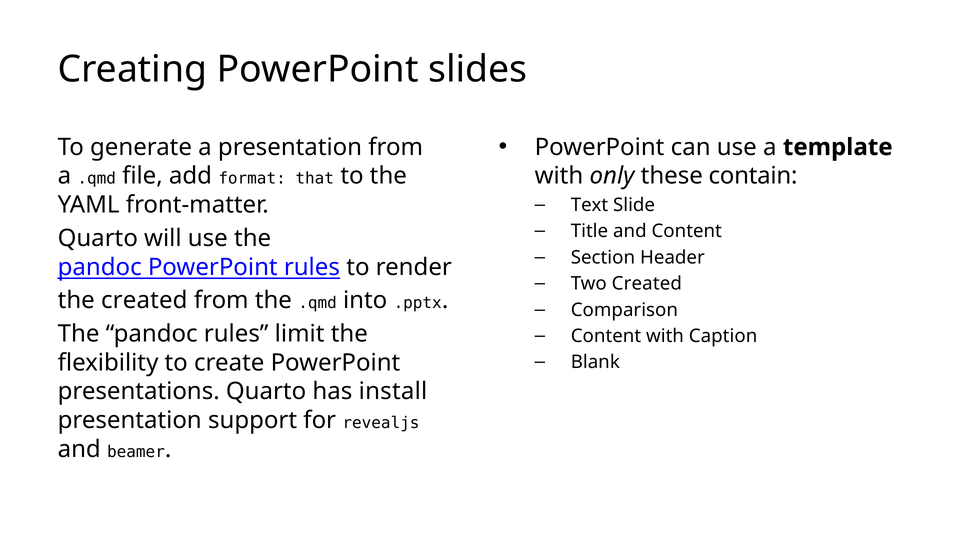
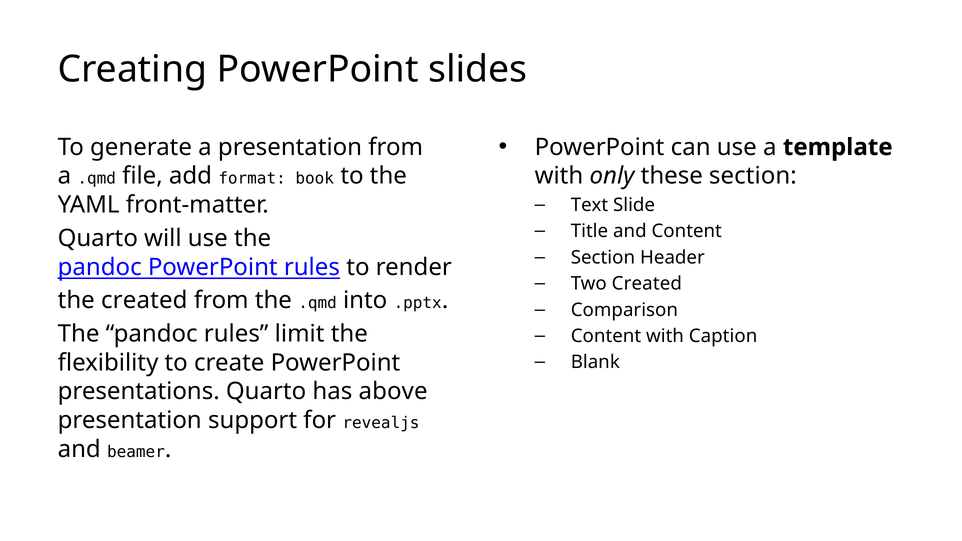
that: that -> book (315, 179)
these contain: contain -> section (753, 176)
install: install -> above (393, 392)
